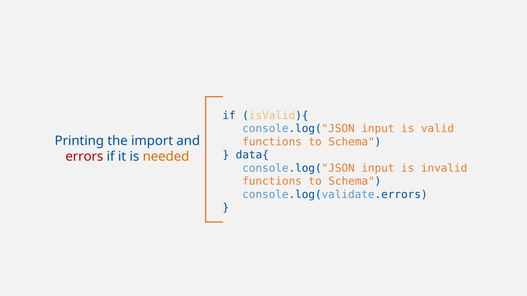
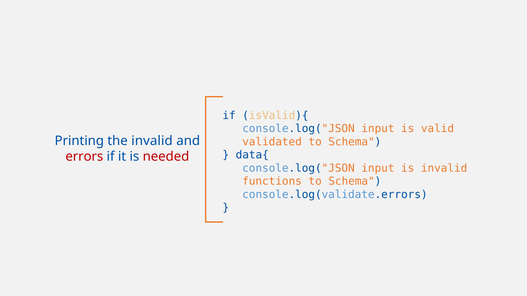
functions: functions -> validated (272, 142)
the import: import -> invalid (152, 141)
needed colour: orange -> red (166, 157)
